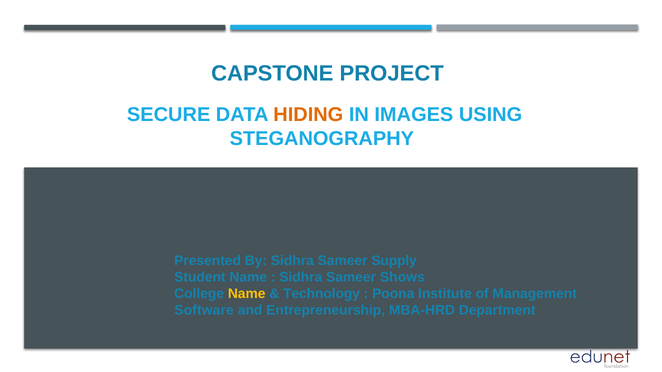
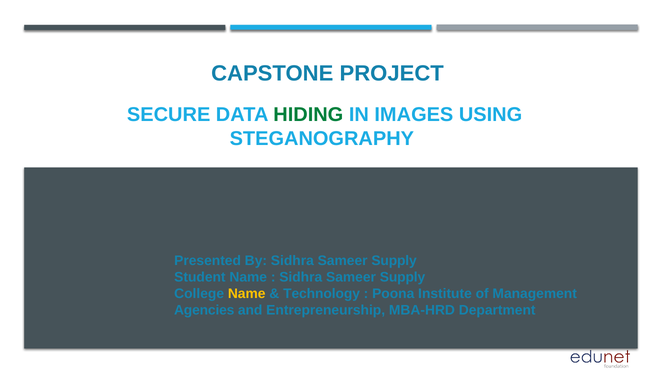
HIDING colour: orange -> green (308, 115)
Shows: Shows -> Supply (403, 277)
Software: Software -> Agencies (204, 310)
